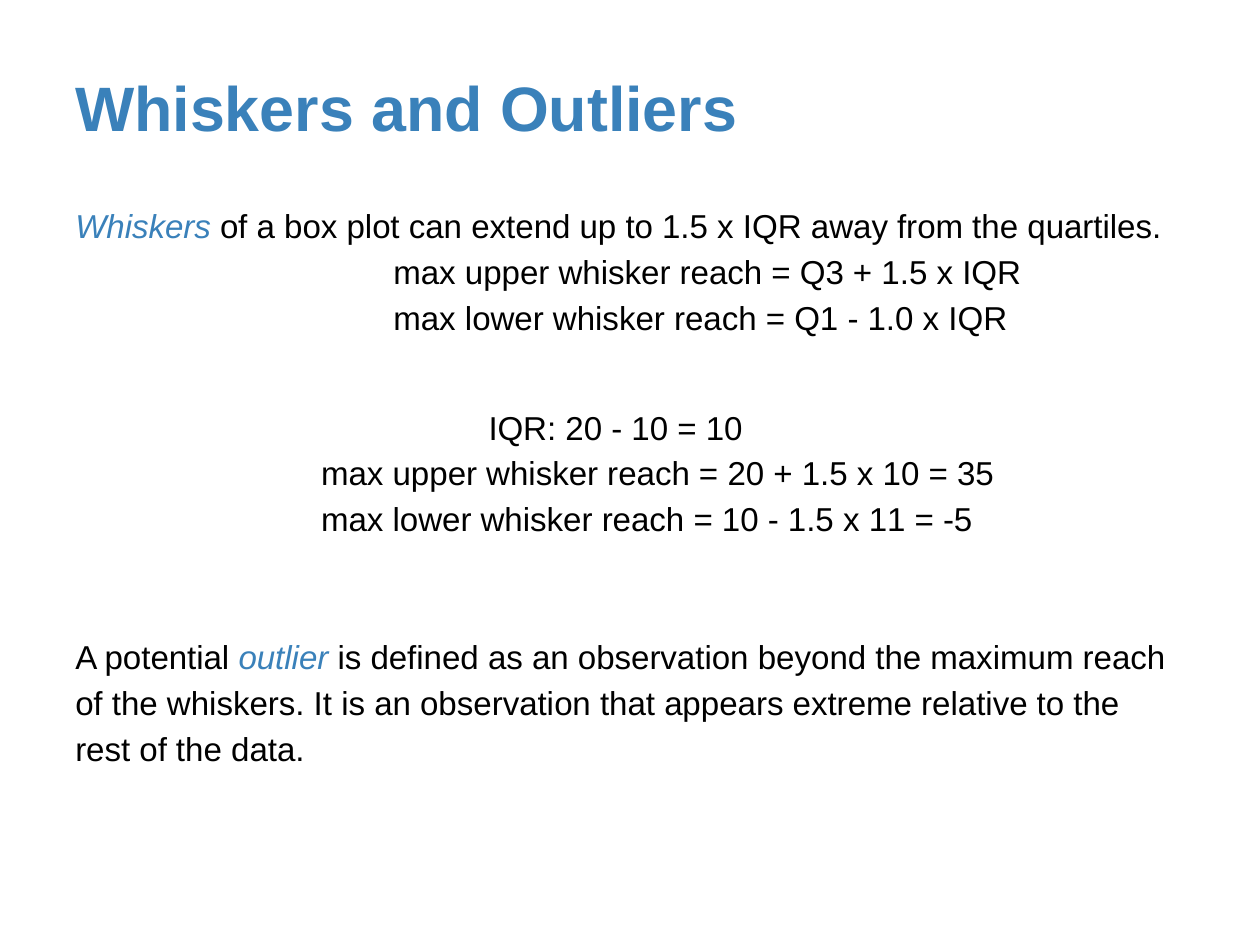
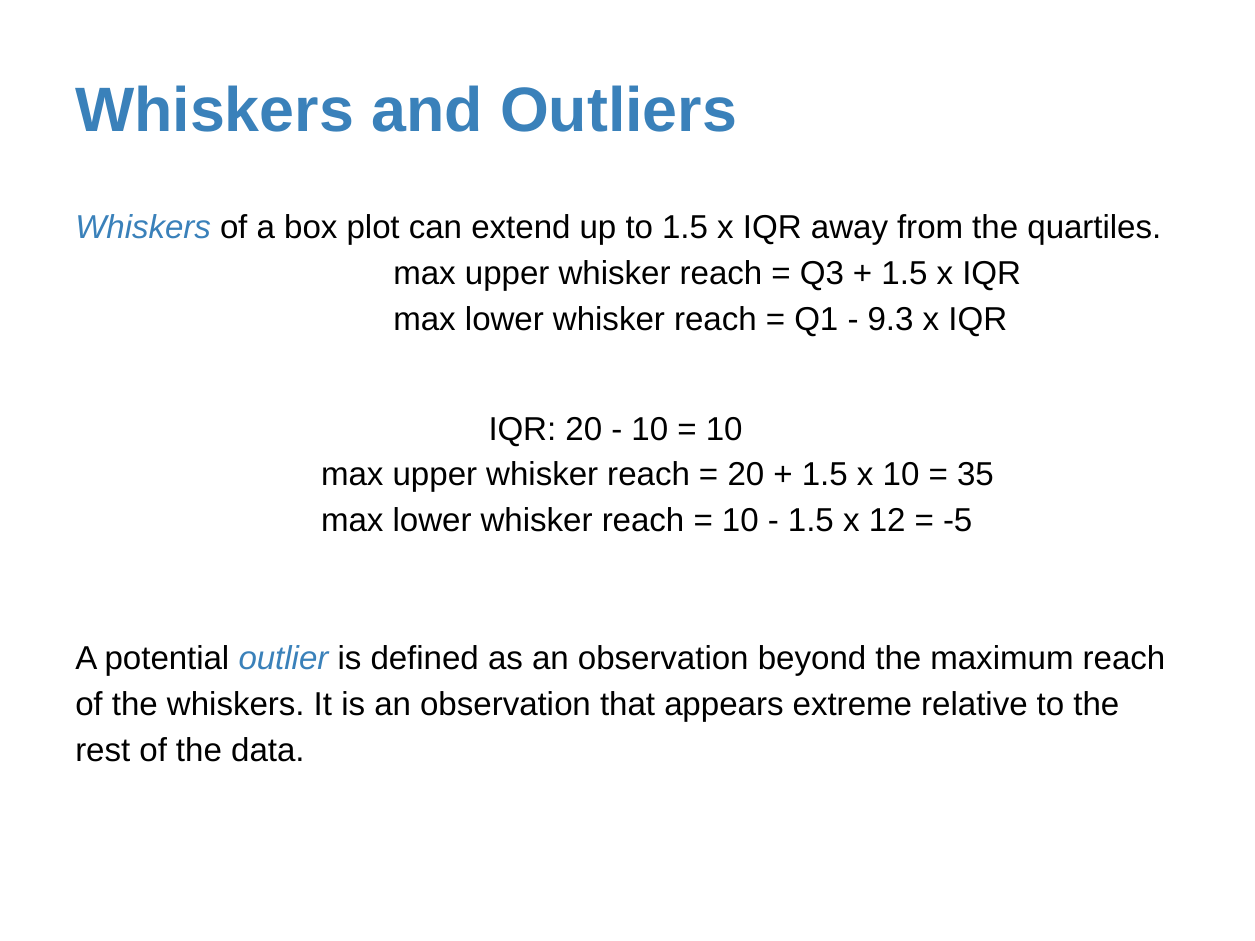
1.0: 1.0 -> 9.3 (891, 319)
11: 11 -> 12 (887, 521)
